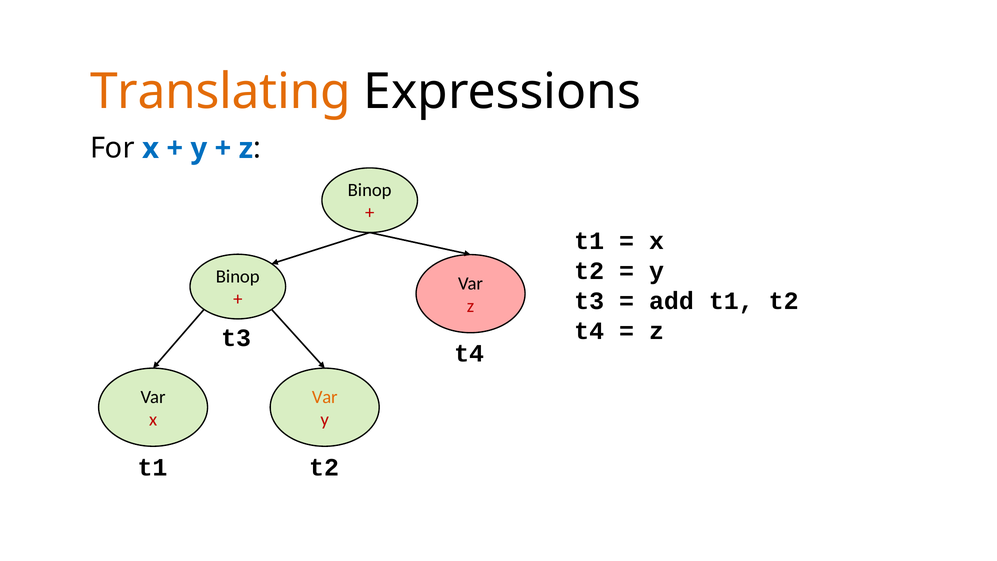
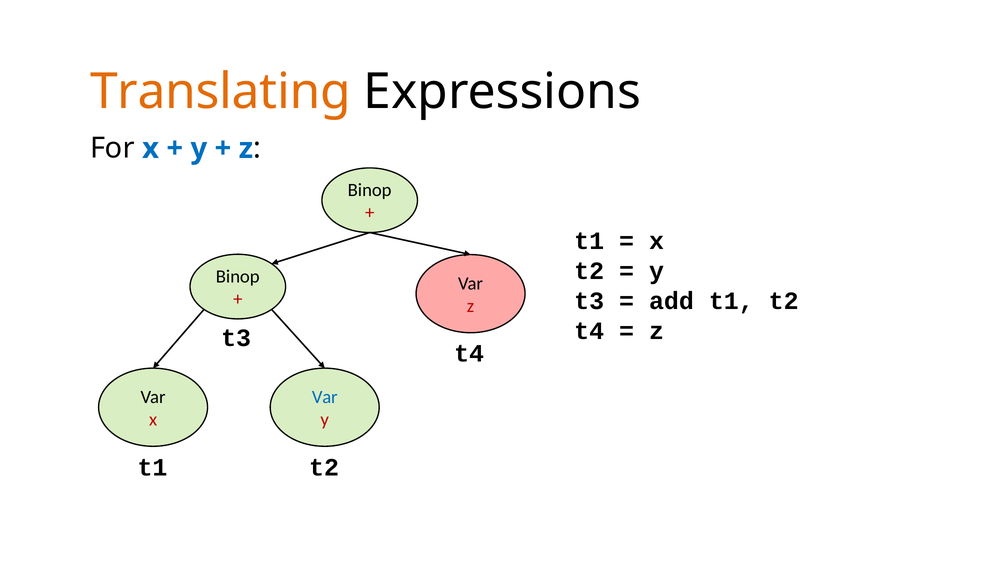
Var colour: orange -> blue (325, 397)
